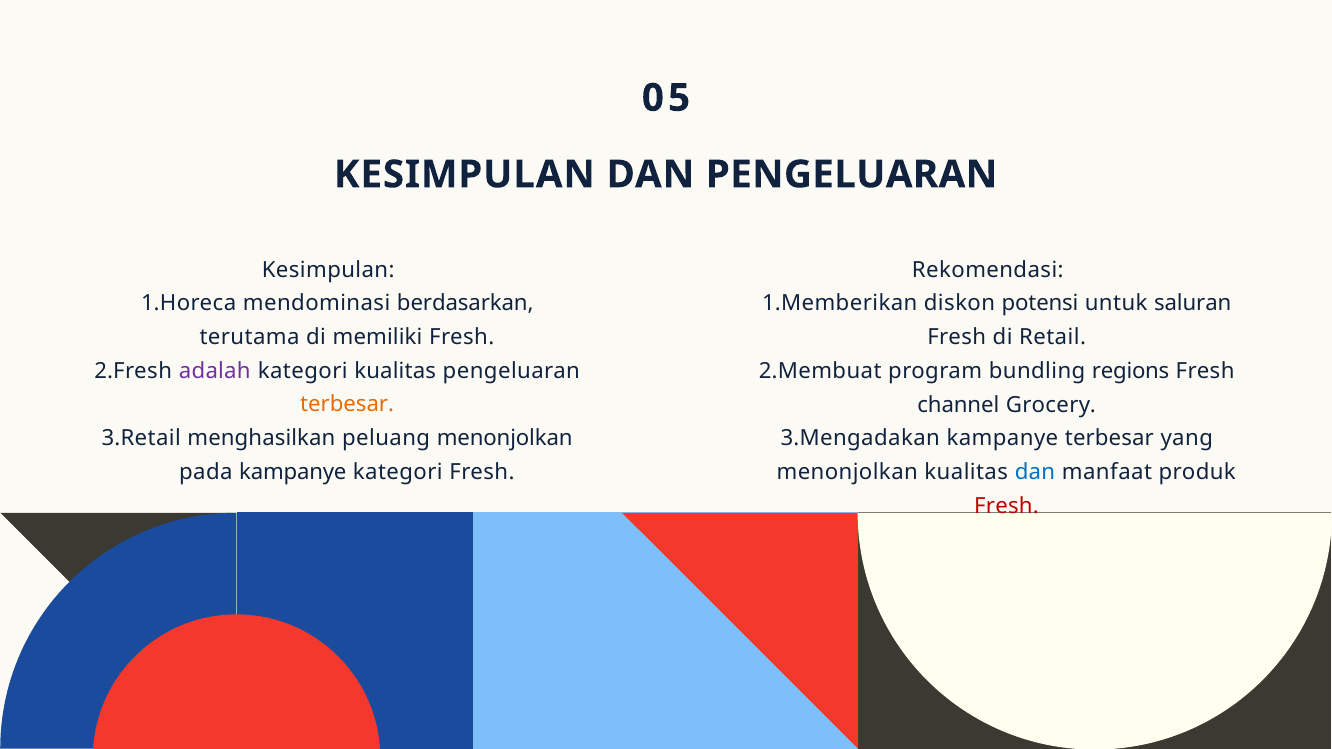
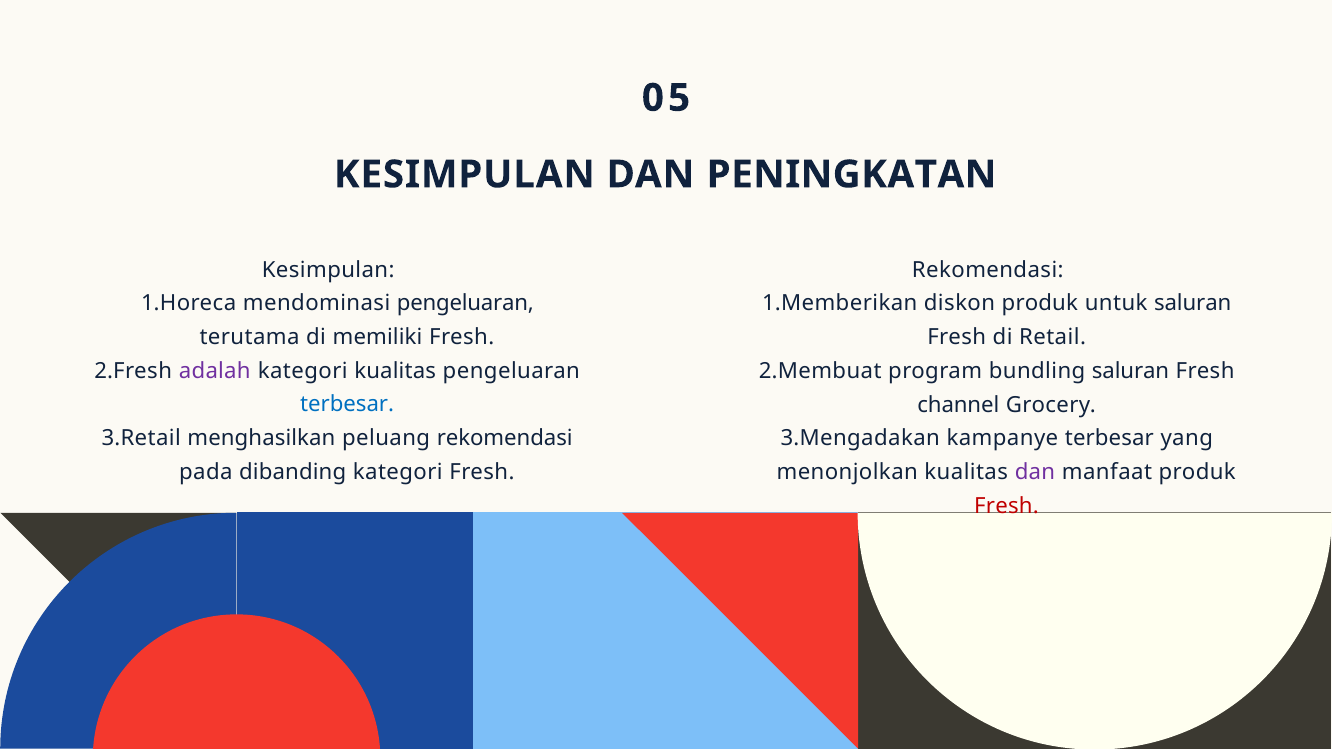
DAN PENGELUARAN: PENGELUARAN -> PENINGKATAN (851, 175)
mendominasi berdasarkan: berdasarkan -> pengeluaran (465, 304)
diskon potensi: potensi -> produk (1040, 304)
bundling regions: regions -> saluran (1131, 371)
terbesar colour: orange -> blue (347, 405)
peluang menonjolkan: menonjolkan -> rekomendasi (505, 439)
pada kampanye: kampanye -> dibanding (293, 472)
dan colour: blue -> purple (1035, 472)
